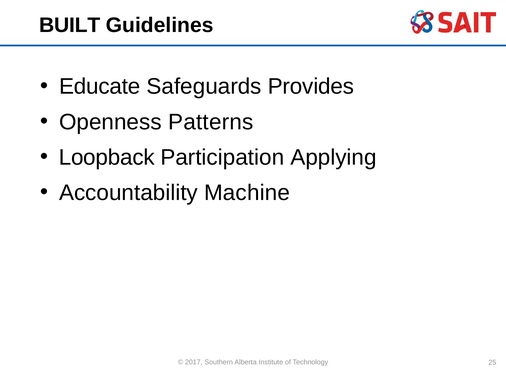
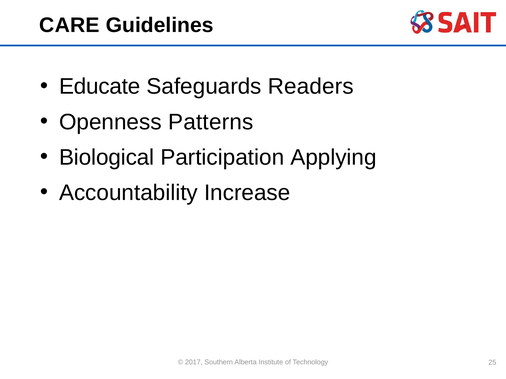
BUILT: BUILT -> CARE (69, 25)
Provides: Provides -> Readers (311, 87)
Loopback: Loopback -> Biological (107, 158)
Machine: Machine -> Increase (247, 193)
